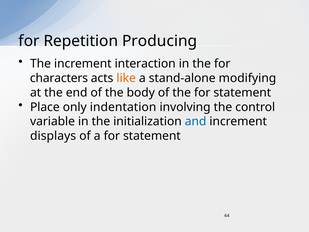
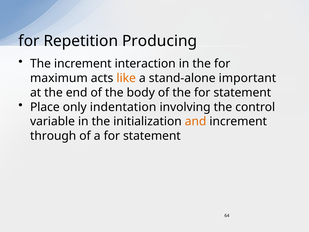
characters: characters -> maximum (59, 78)
modifying: modifying -> important (247, 78)
and colour: blue -> orange (196, 121)
displays: displays -> through (53, 136)
